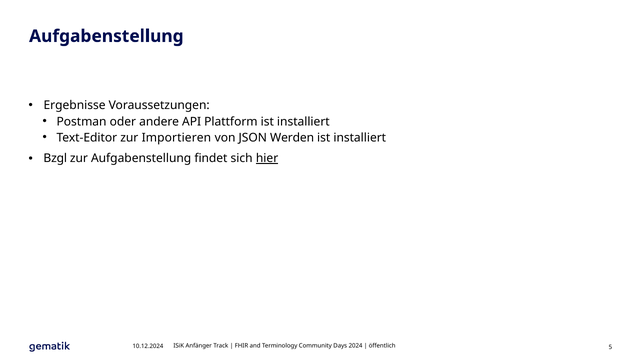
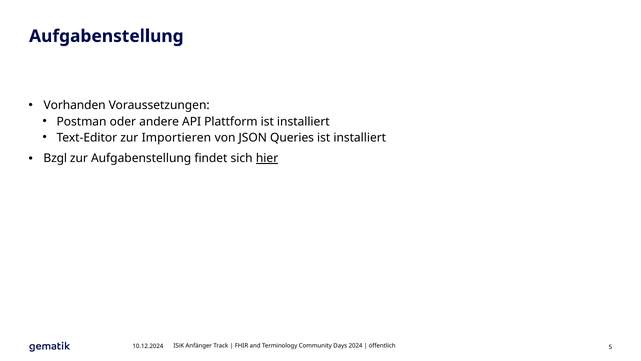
Ergebnisse: Ergebnisse -> Vorhanden (75, 105)
Werden: Werden -> Queries (292, 137)
